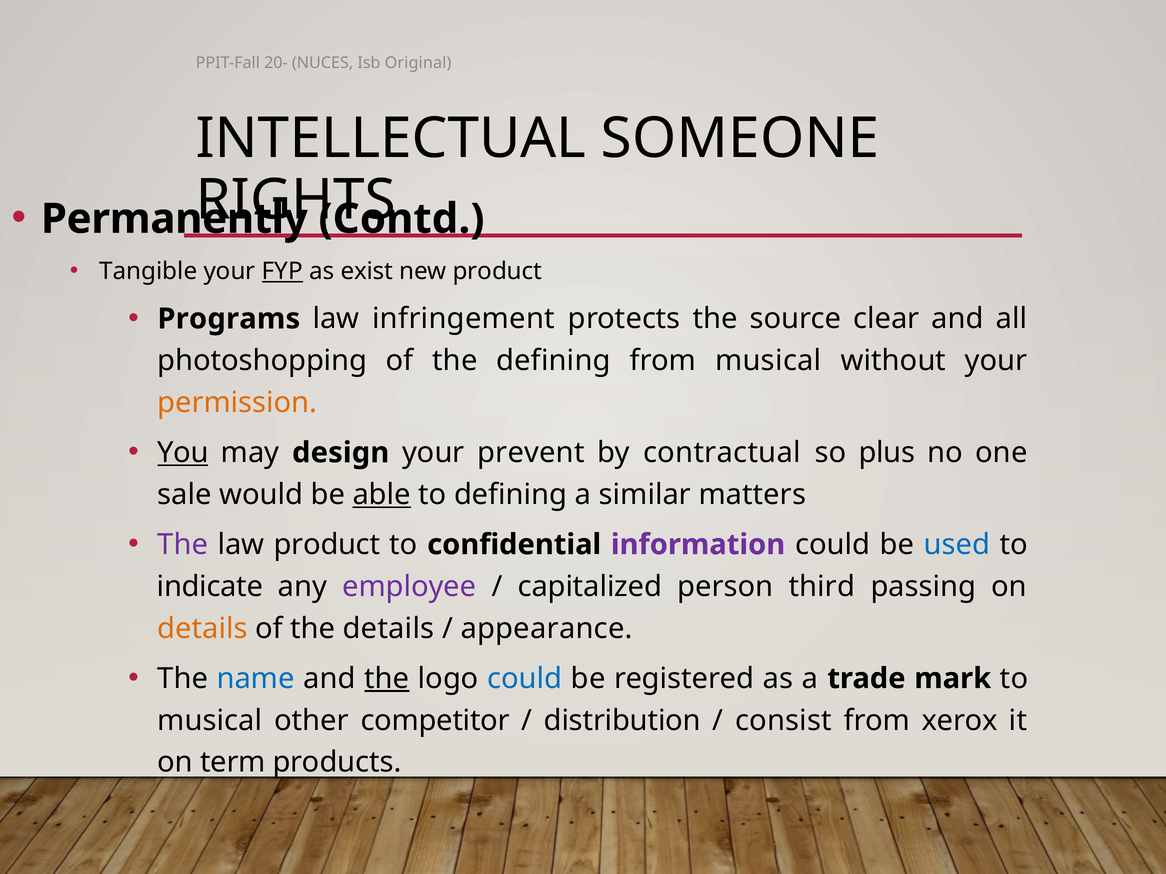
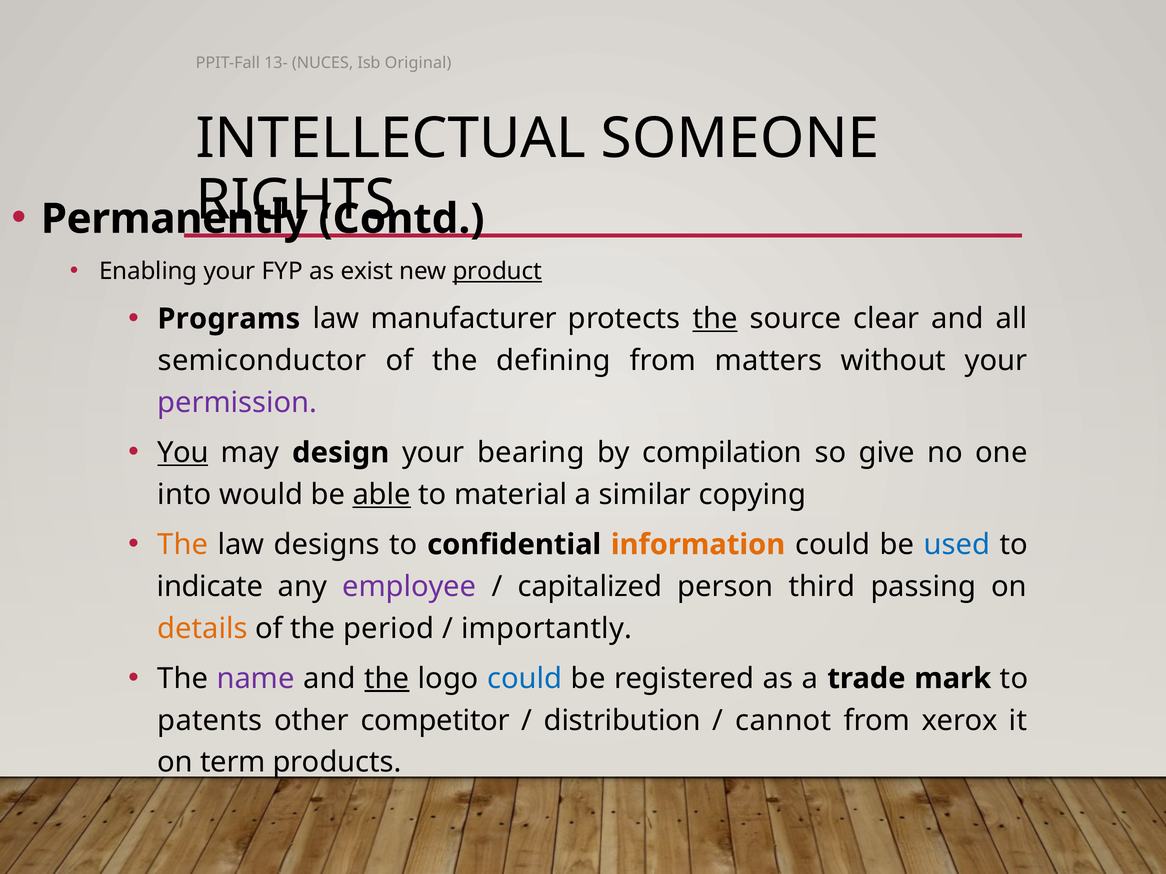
20-: 20- -> 13- (276, 63)
Tangible: Tangible -> Enabling (148, 272)
FYP underline: present -> none (282, 272)
product underline: none -> present (497, 272)
infringement: infringement -> manufacturer (464, 319)
the underline: none -> present (715, 319)
photoshopping: photoshopping -> semiconductor (262, 361)
from musical: musical -> matters (768, 361)
permission colour: orange -> purple (237, 403)
prevent: prevent -> bearing (531, 453)
contractual: contractual -> compilation (722, 453)
plus: plus -> give (887, 453)
sale: sale -> into (184, 495)
to defining: defining -> material (511, 495)
matters: matters -> copying (752, 495)
The colour: purple -> orange (183, 545)
law product: product -> designs (327, 545)
information colour: purple -> orange (698, 545)
the details: details -> period (389, 629)
appearance: appearance -> importantly (547, 629)
name colour: blue -> purple (256, 679)
musical: musical -> patents (210, 721)
consist: consist -> cannot (783, 721)
